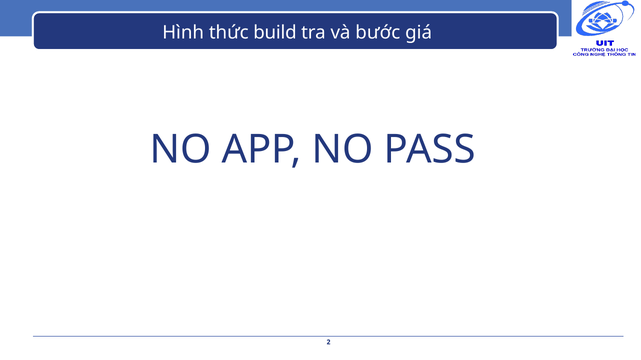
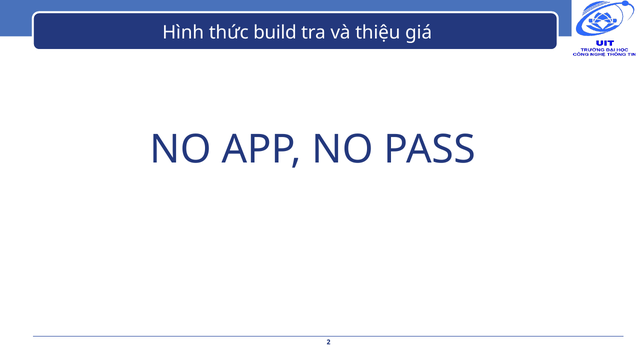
bước: bước -> thiệu (378, 33)
